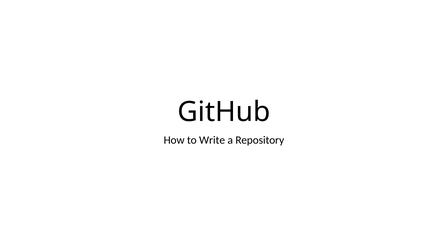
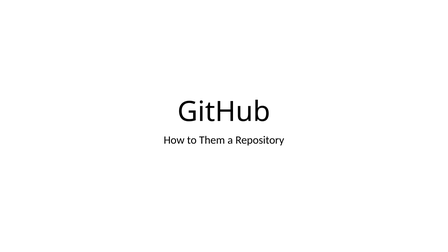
Write: Write -> Them (212, 140)
